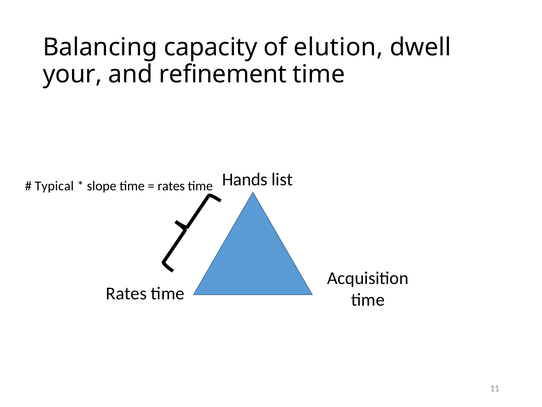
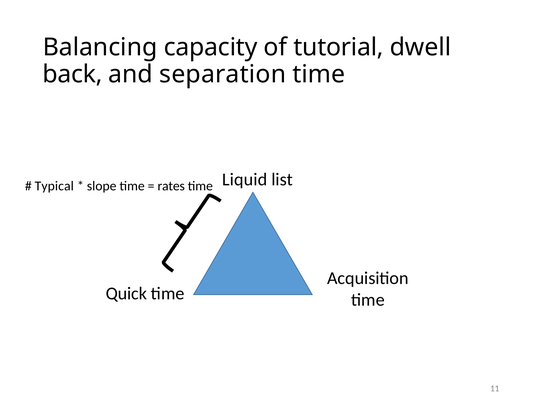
elution: elution -> tutorial (339, 47)
your: your -> back (72, 74)
refinement: refinement -> separation (223, 74)
Hands: Hands -> Liquid (245, 179)
Rates: Rates -> Quick (126, 293)
